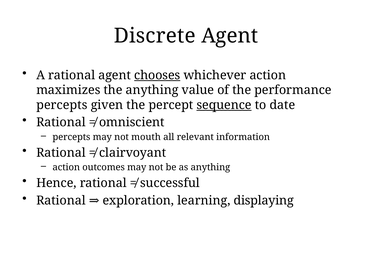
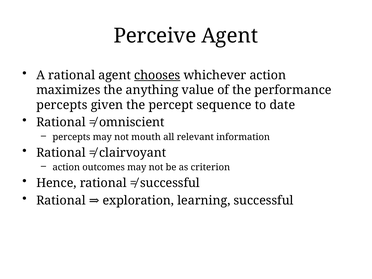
Discrete: Discrete -> Perceive (155, 36)
sequence underline: present -> none (224, 105)
as anything: anything -> criterion (210, 167)
learning displaying: displaying -> successful (264, 200)
